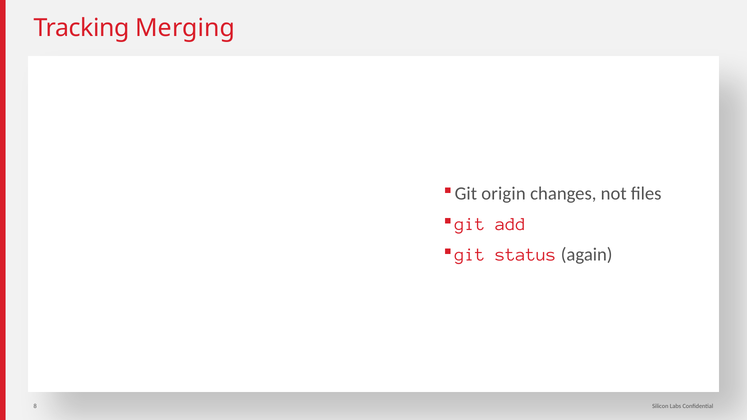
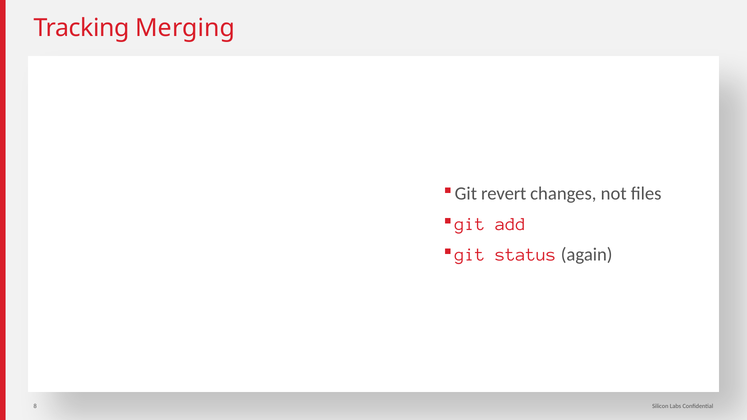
origin: origin -> revert (504, 194)
